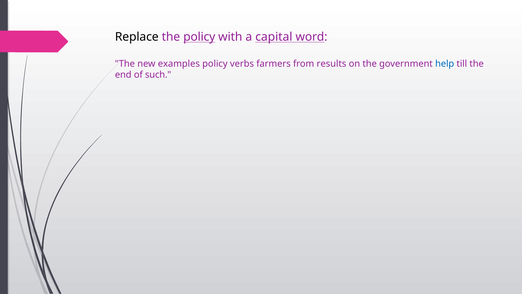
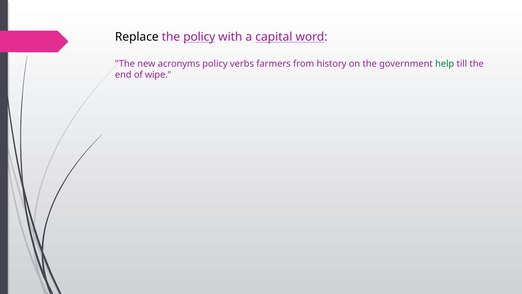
examples: examples -> acronyms (179, 64)
results: results -> history (332, 64)
help colour: blue -> green (445, 64)
such: such -> wipe (158, 75)
